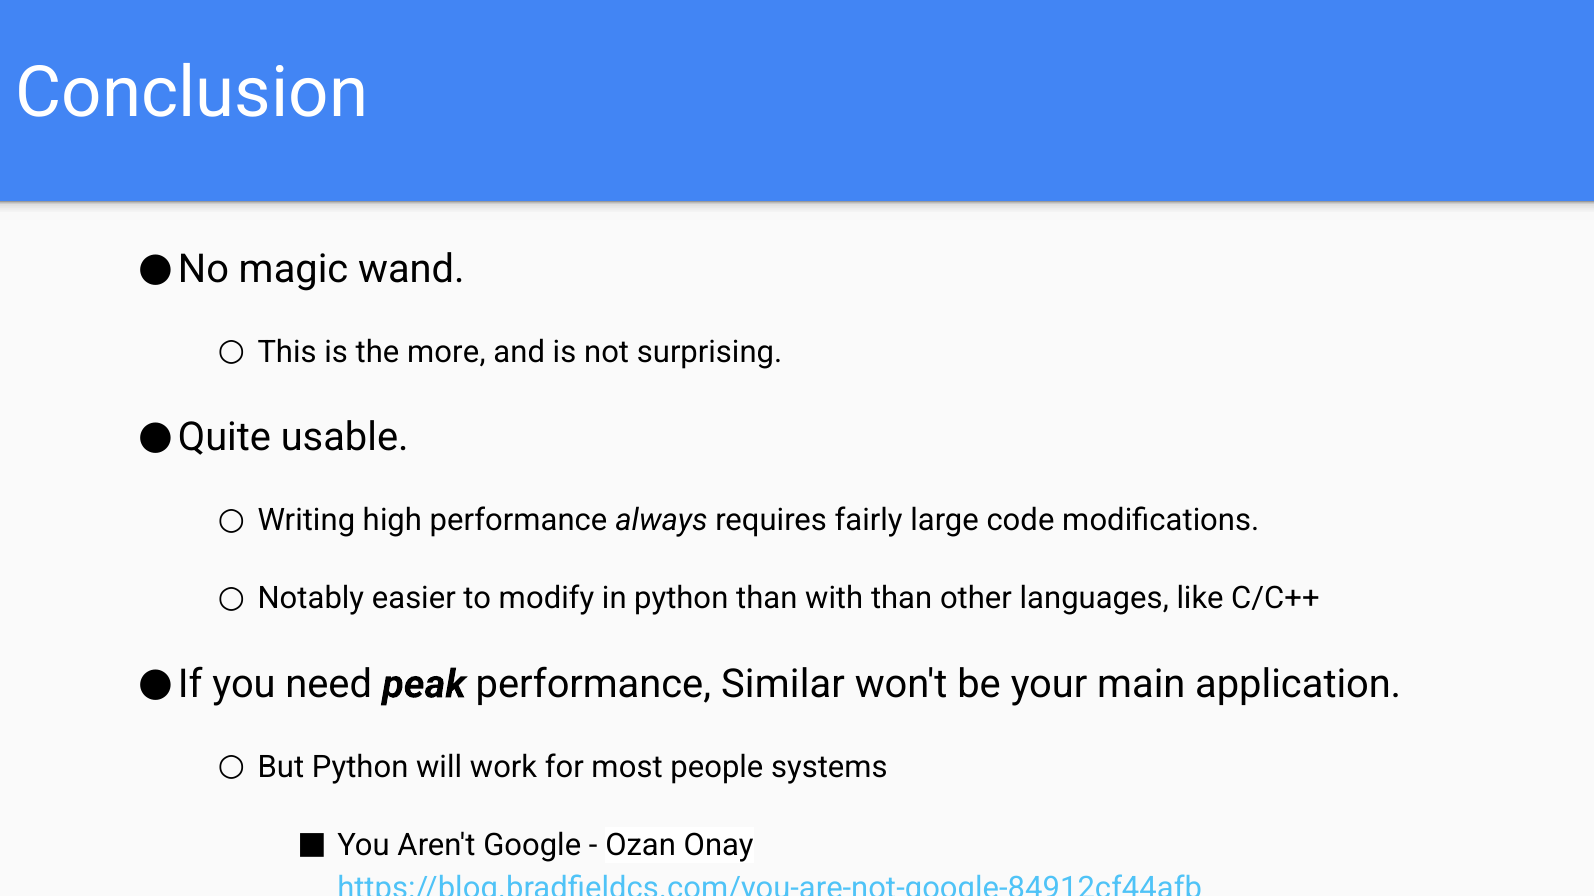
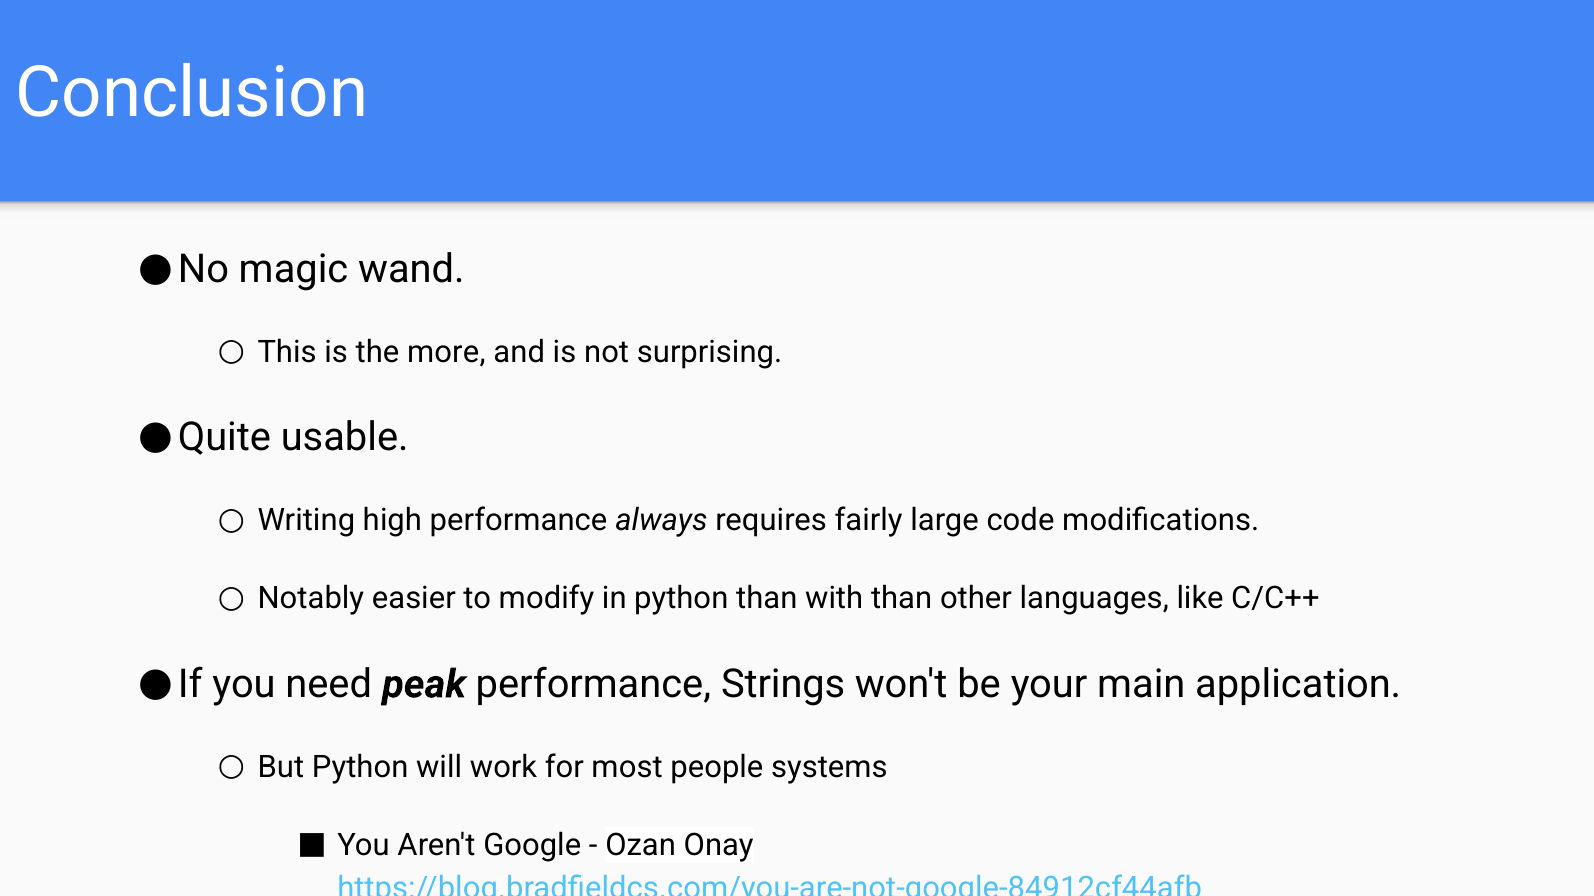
Similar: Similar -> Strings (783, 685)
